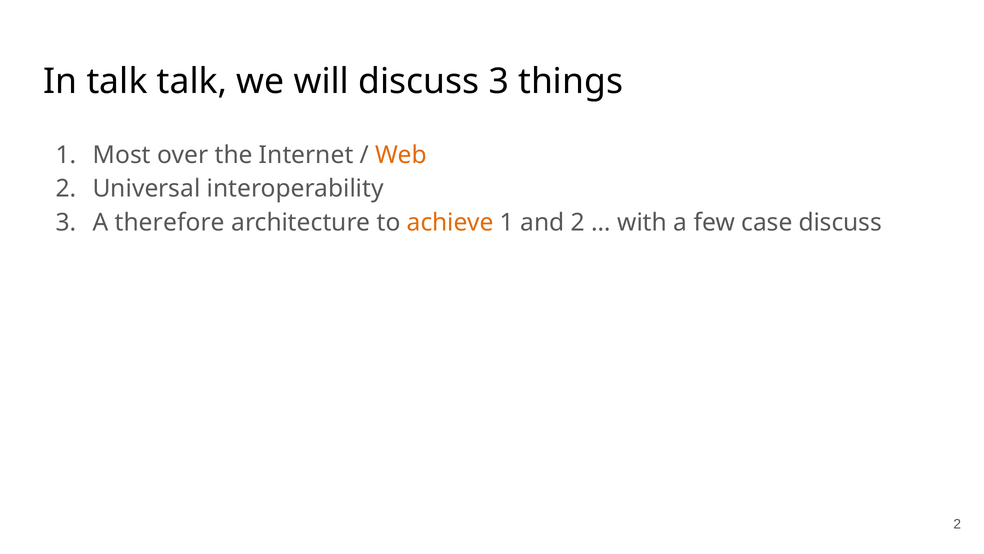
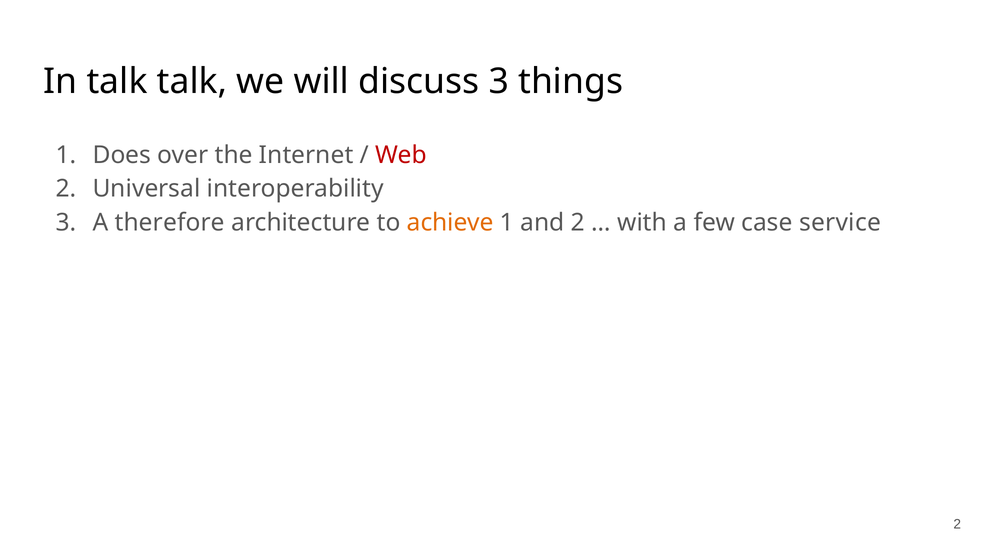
Most: Most -> Does (122, 155)
Web colour: orange -> red (401, 155)
case discuss: discuss -> service (840, 223)
